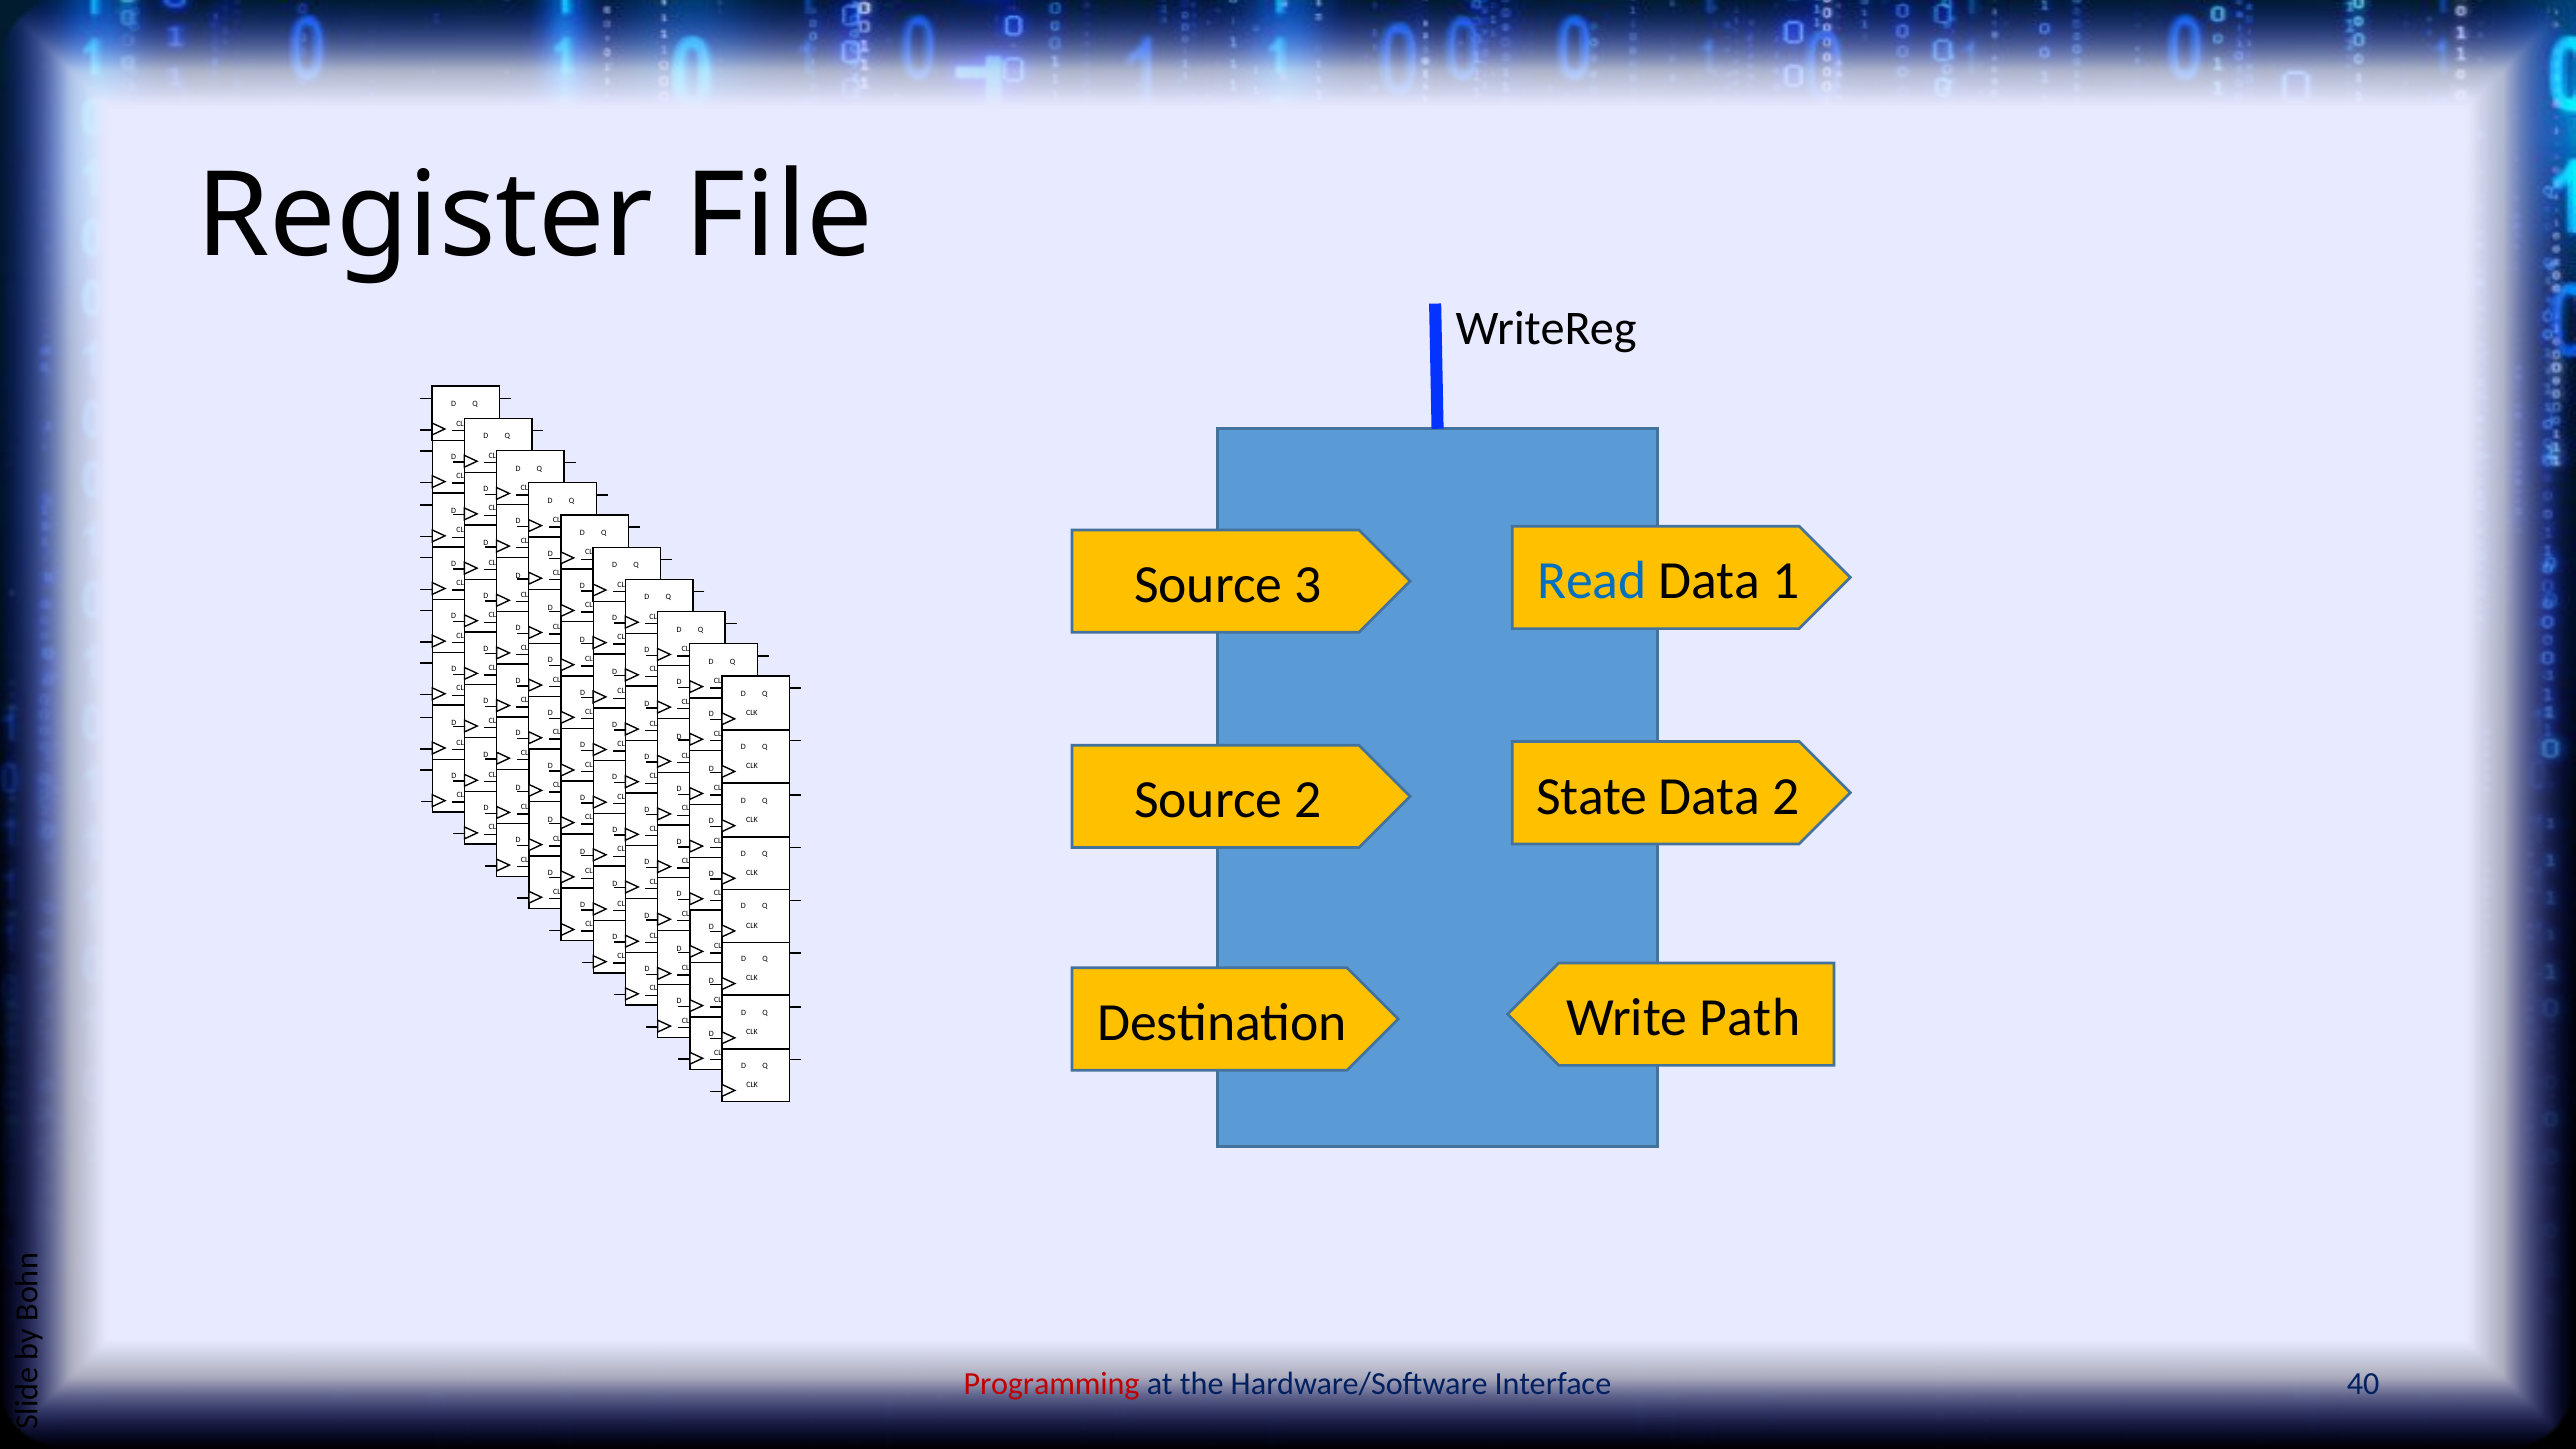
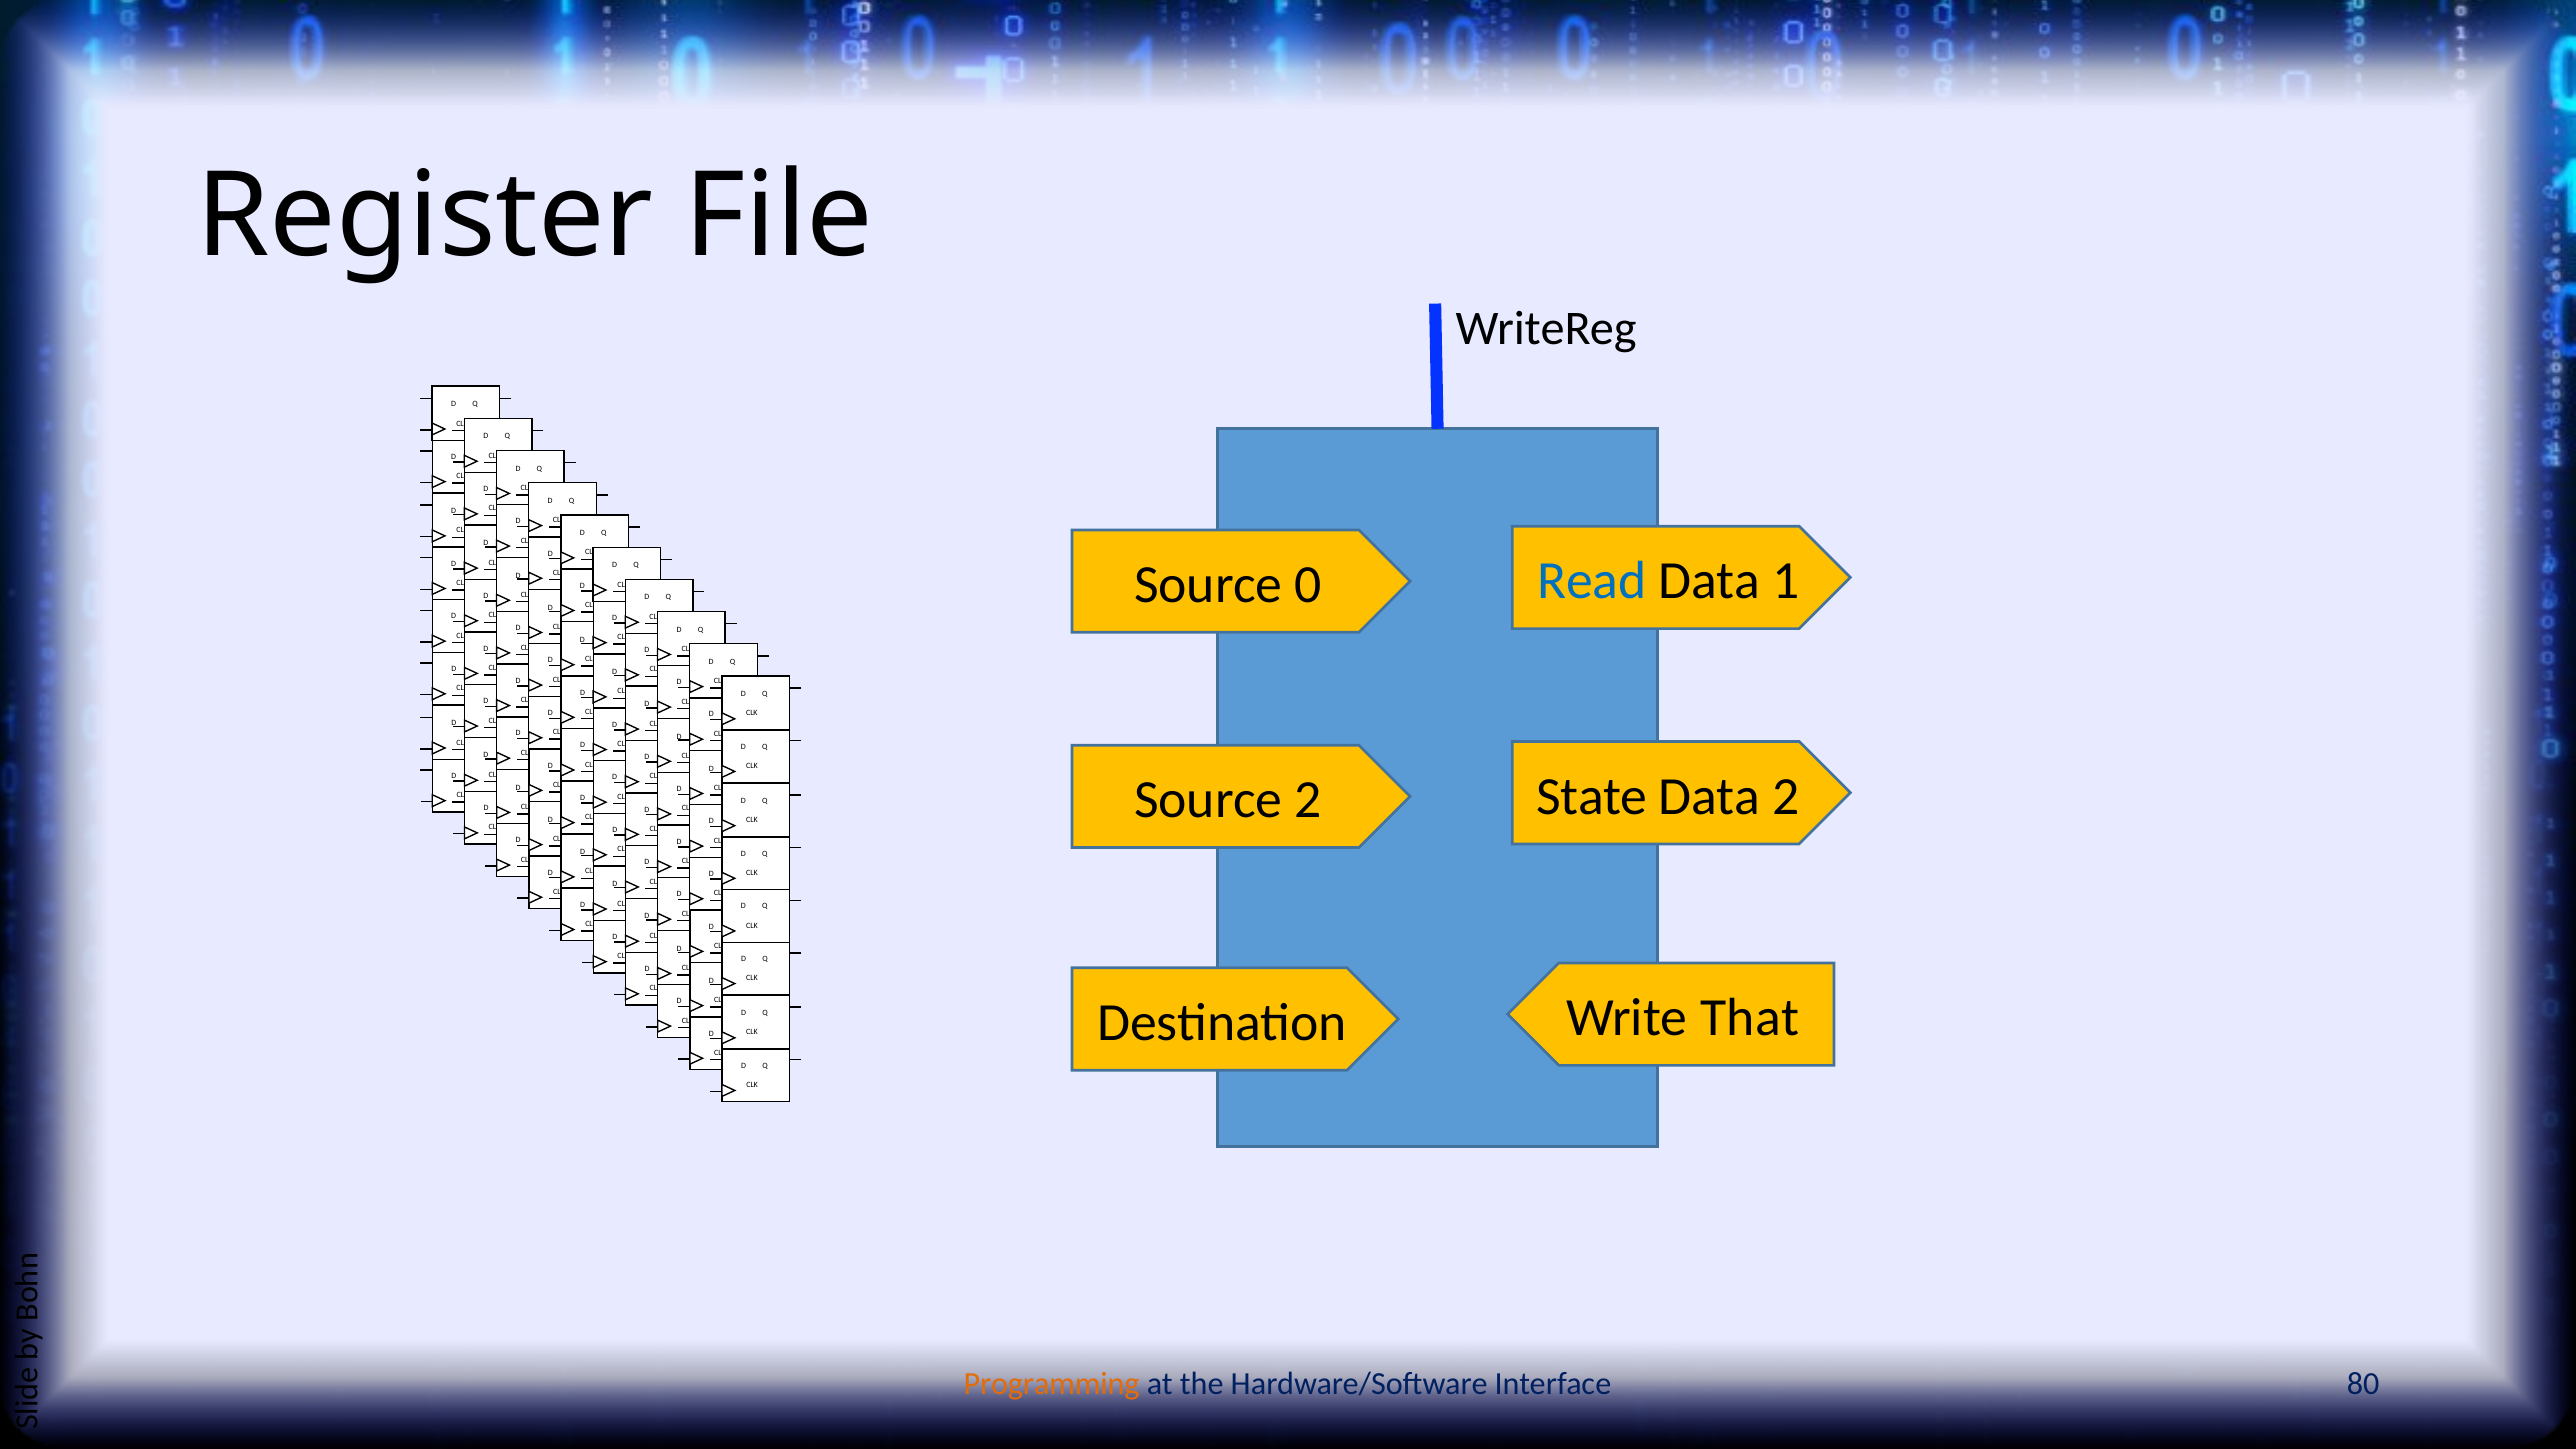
3: 3 -> 0 (1308, 585)
Path: Path -> That (1750, 1018)
Programming colour: red -> orange (1052, 1383)
40: 40 -> 80 (2363, 1383)
